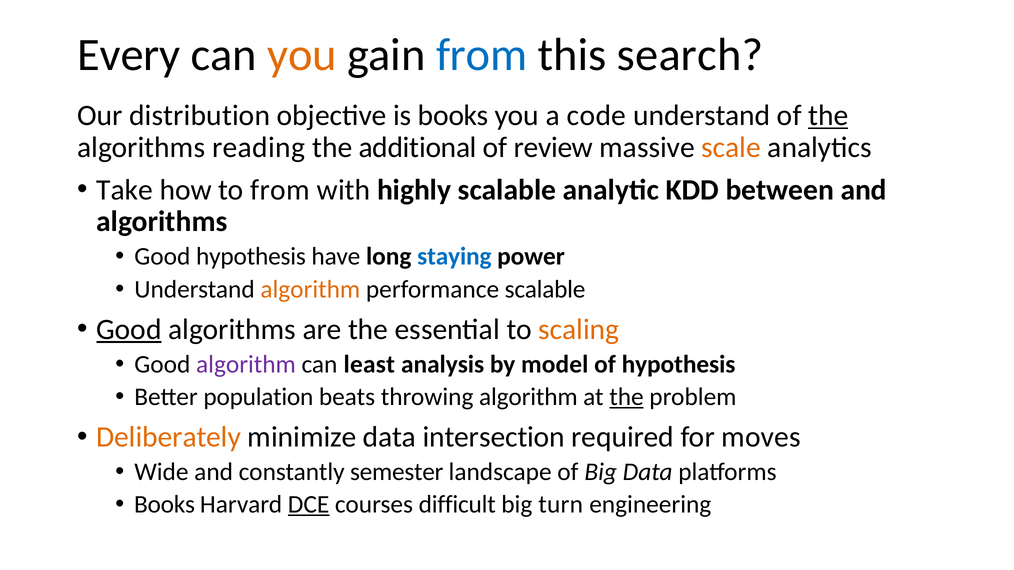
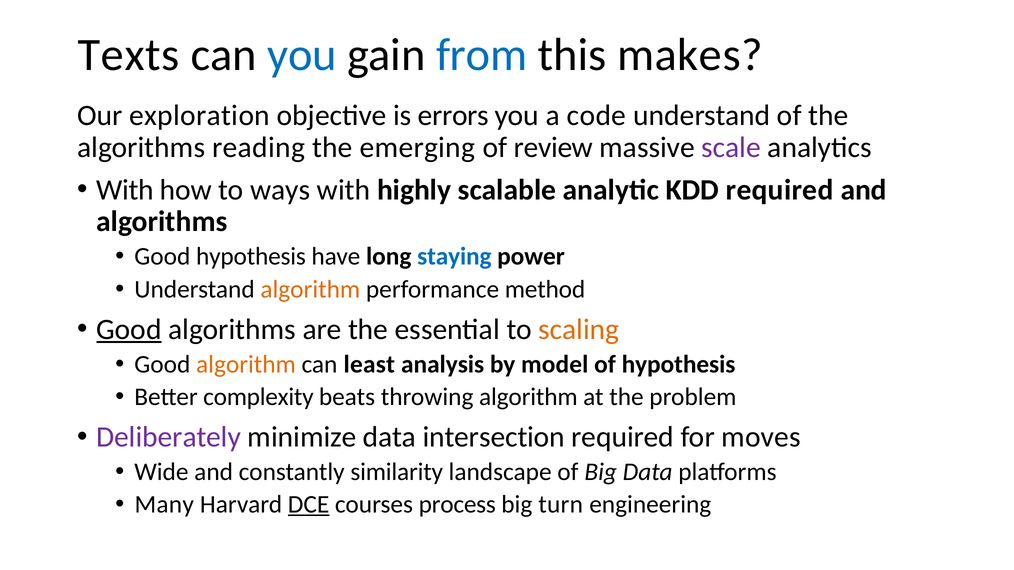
Every: Every -> Texts (129, 55)
you colour: orange -> blue (302, 55)
search: search -> makes (690, 55)
distribution: distribution -> exploration (200, 116)
is books: books -> errors (453, 116)
the underline: present -> none (828, 116)
additional: additional -> emerging (417, 147)
scale colour: orange -> purple (731, 147)
Take: Take -> With (125, 190)
to from: from -> ways (280, 190)
KDD between: between -> required (780, 190)
performance scalable: scalable -> method (545, 289)
algorithm colour: purple -> orange (246, 364)
population: population -> complexity (258, 397)
the underline: present -> none (626, 397)
Deliberately colour: orange -> purple (169, 437)
semester: semester -> similarity (397, 472)
Books: Books -> Many (164, 505)
difficult: difficult -> process (457, 505)
